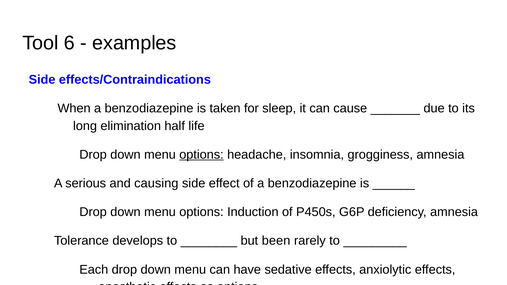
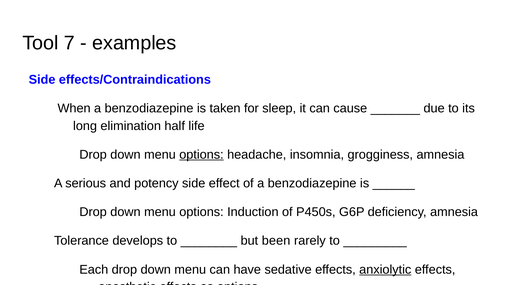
6: 6 -> 7 (69, 43)
causing: causing -> potency (156, 183)
anxiolytic underline: none -> present (385, 270)
